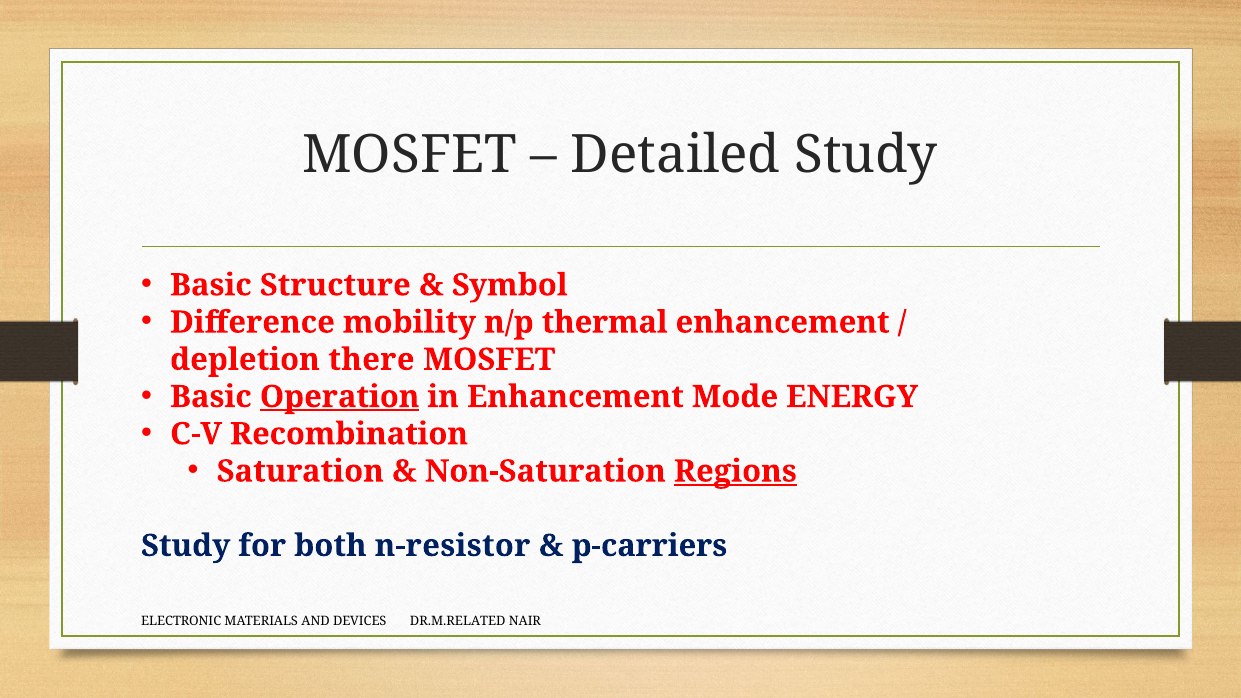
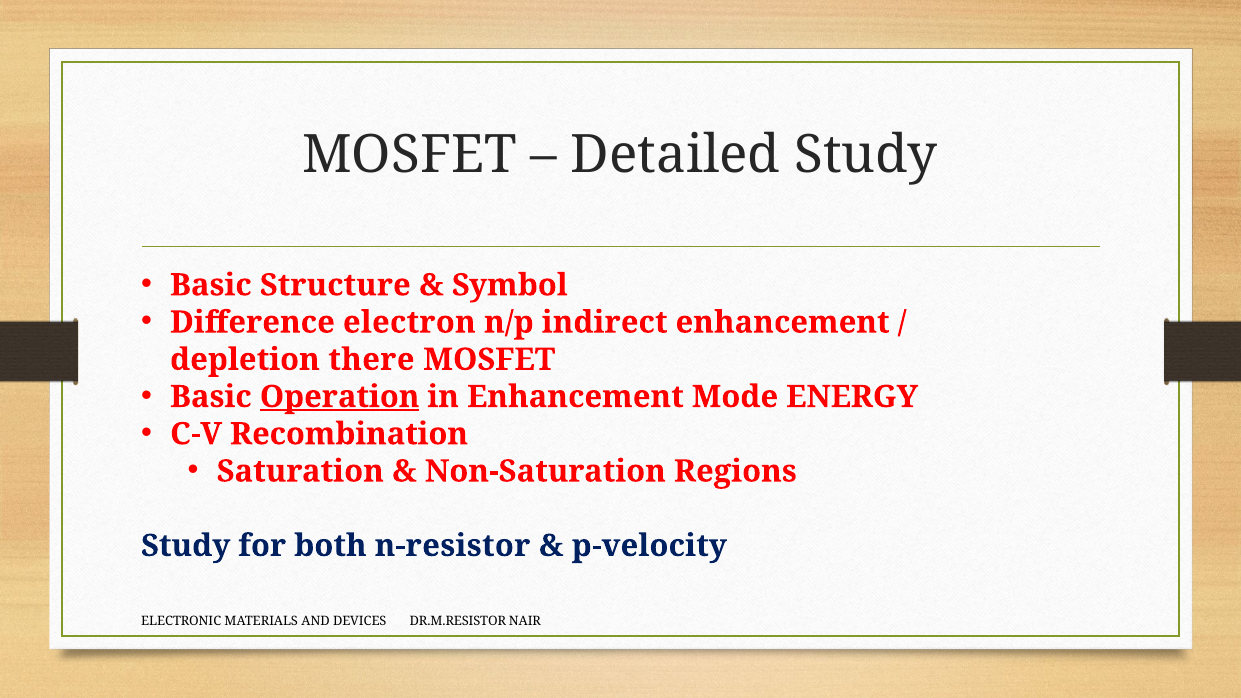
mobility: mobility -> electron (409, 322)
thermal: thermal -> indirect (605, 322)
Regions underline: present -> none (735, 471)
p-carriers: p-carriers -> p-velocity (649, 546)
DR.M.RELATED: DR.M.RELATED -> DR.M.RESISTOR (458, 622)
